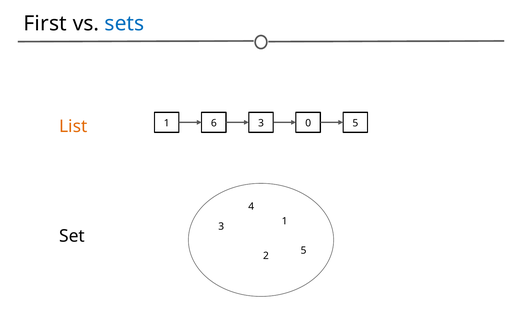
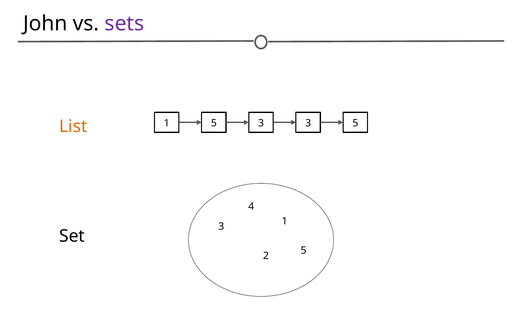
First: First -> John (45, 24)
sets colour: blue -> purple (124, 24)
1 6: 6 -> 5 (214, 123)
3 0: 0 -> 3 (308, 123)
